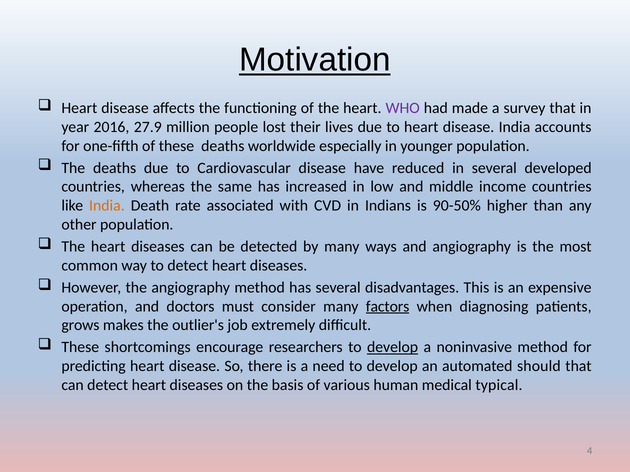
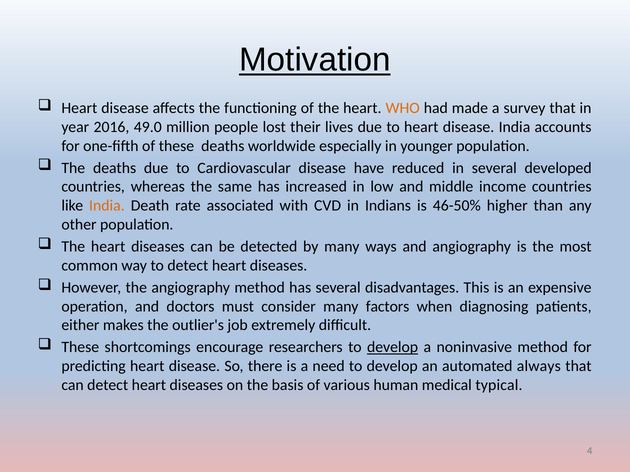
WHO colour: purple -> orange (403, 108)
27.9: 27.9 -> 49.0 (148, 127)
90-50%: 90-50% -> 46-50% (457, 206)
factors underline: present -> none (388, 307)
grows: grows -> either (80, 326)
should: should -> always (539, 367)
